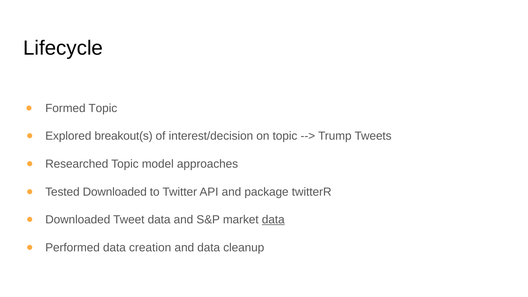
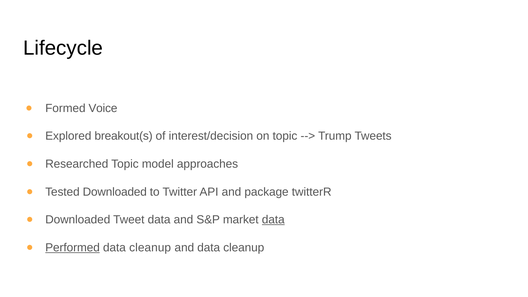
Formed Topic: Topic -> Voice (103, 108)
Performed underline: none -> present (73, 248)
creation: creation -> cleanup (150, 248)
